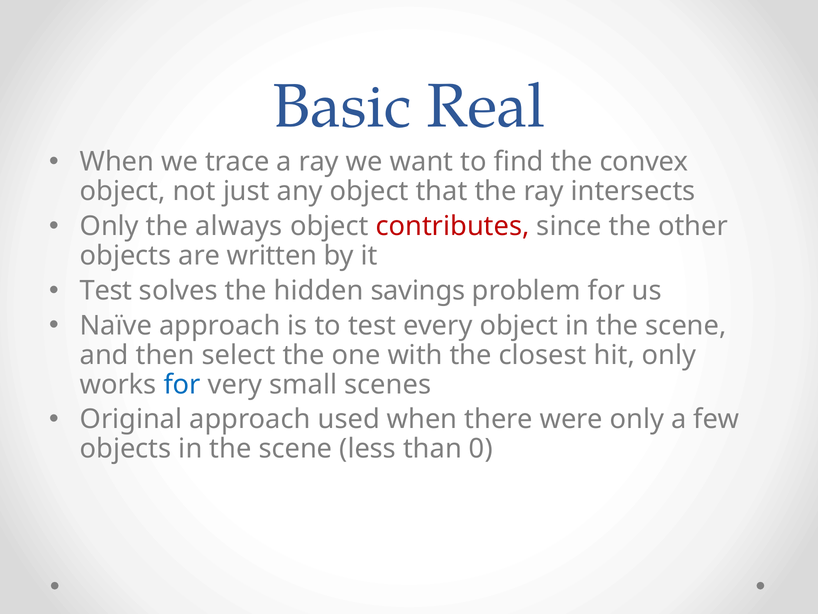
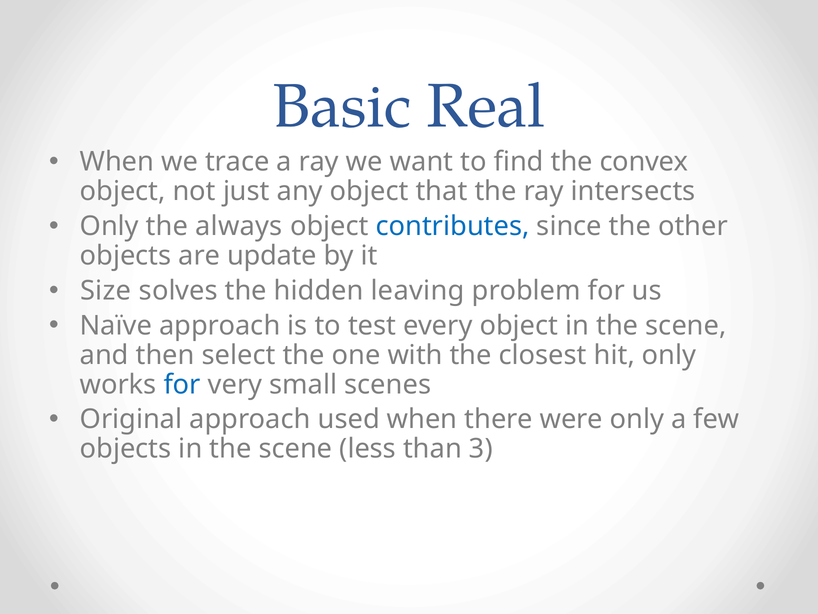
contributes colour: red -> blue (453, 226)
written: written -> update (272, 256)
Test: Test -> Size (106, 290)
savings: savings -> leaving (418, 290)
0: 0 -> 3 (481, 448)
